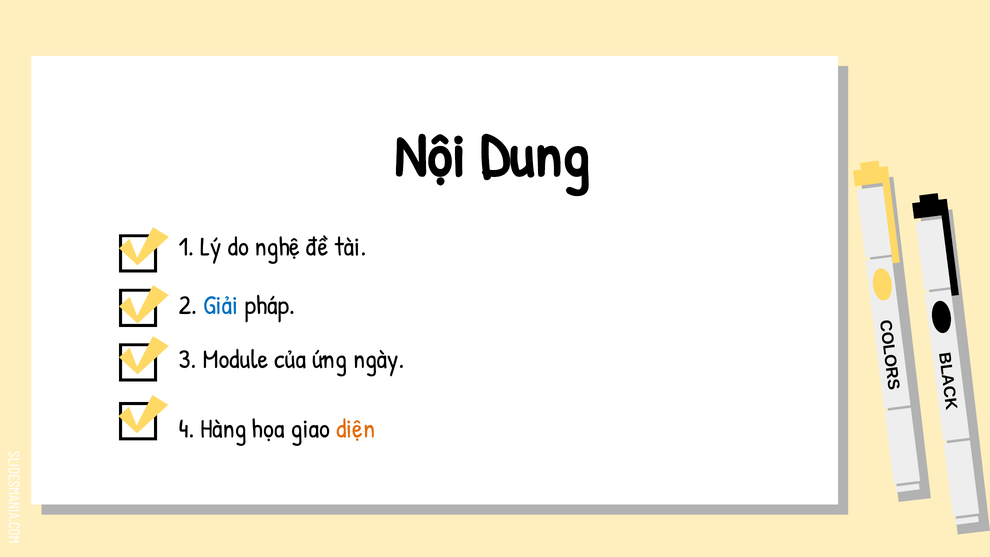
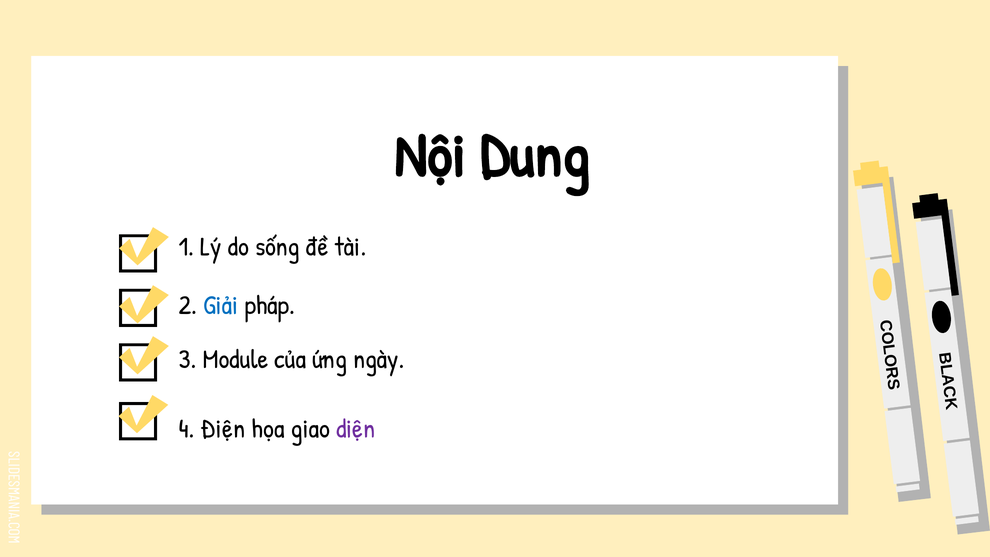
nghệ: nghệ -> sống (278, 247)
Hàng: Hàng -> Điện (223, 429)
diện colour: orange -> purple (356, 429)
